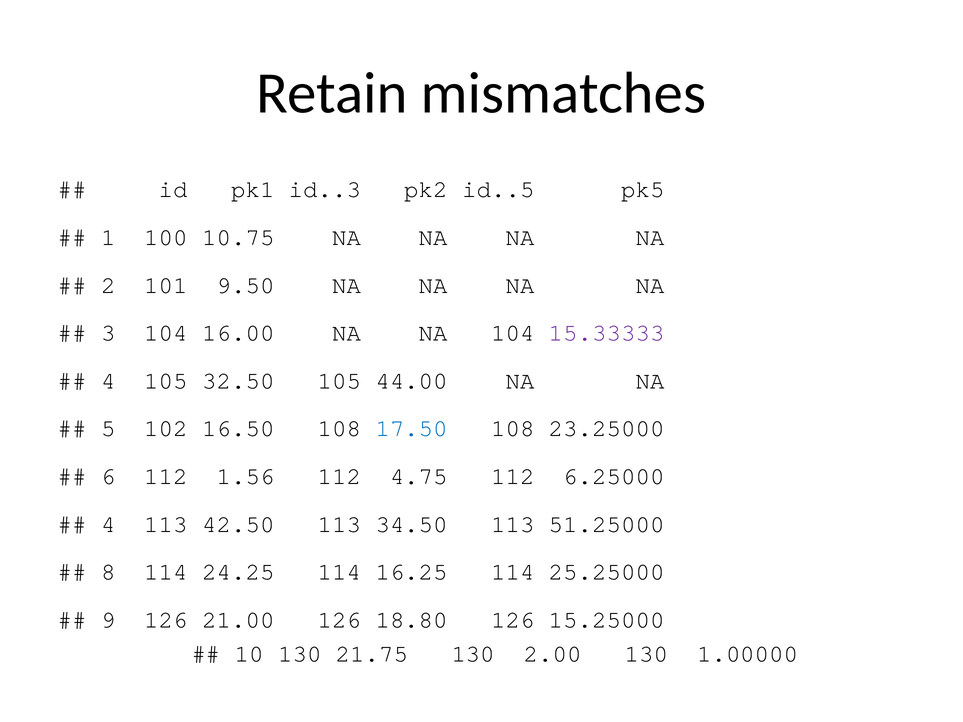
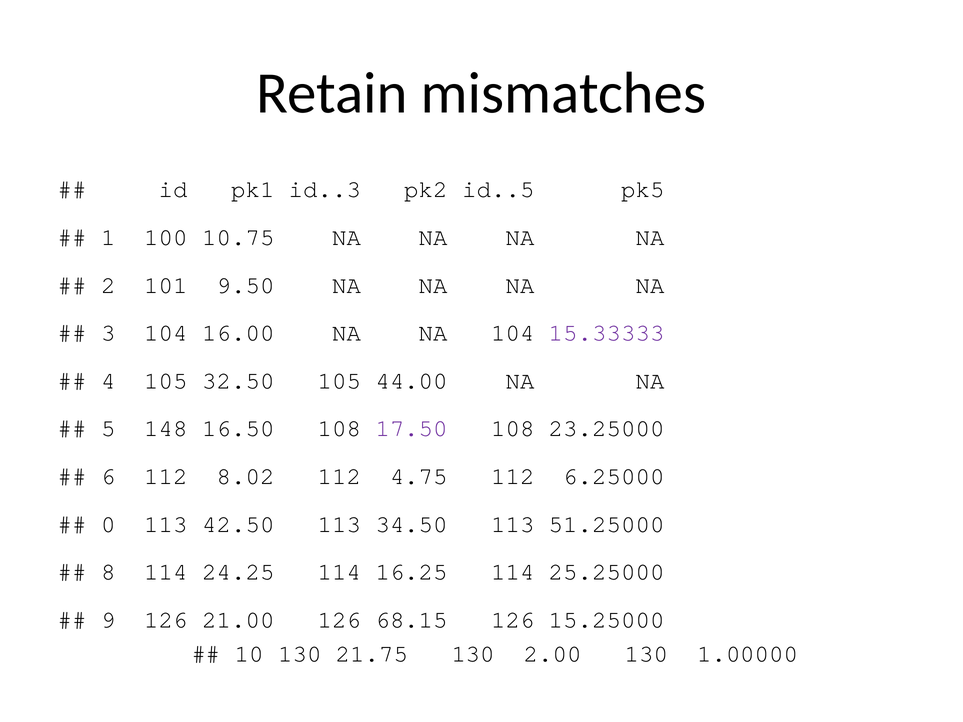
102: 102 -> 148 (166, 429)
17.50 colour: blue -> purple (412, 429)
1.56: 1.56 -> 8.02 (246, 477)
4: 4 -> 0 (108, 524)
18.80: 18.80 -> 68.15 (412, 620)
